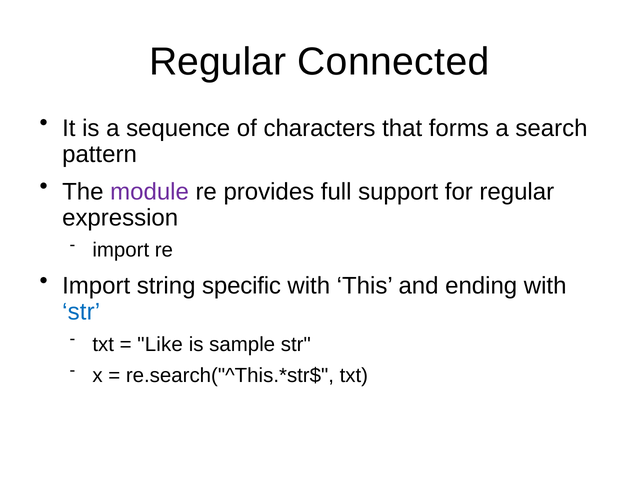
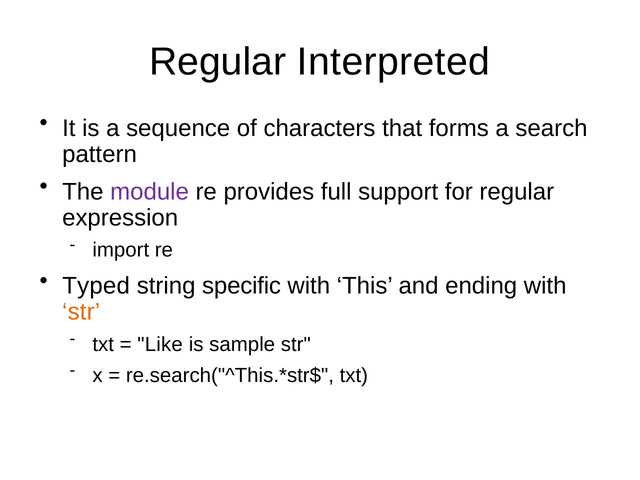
Connected: Connected -> Interpreted (393, 62)
Import: Import -> Typed (96, 286)
str colour: blue -> orange (81, 312)
